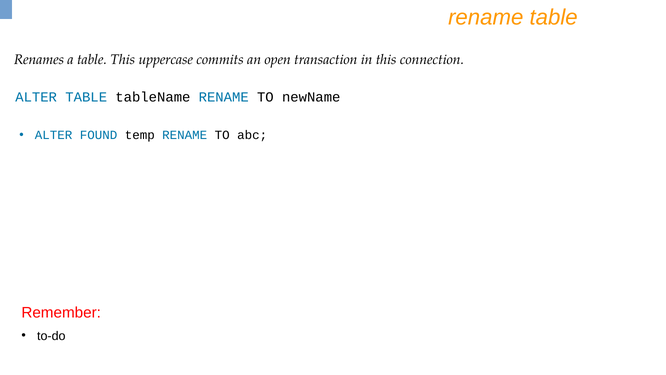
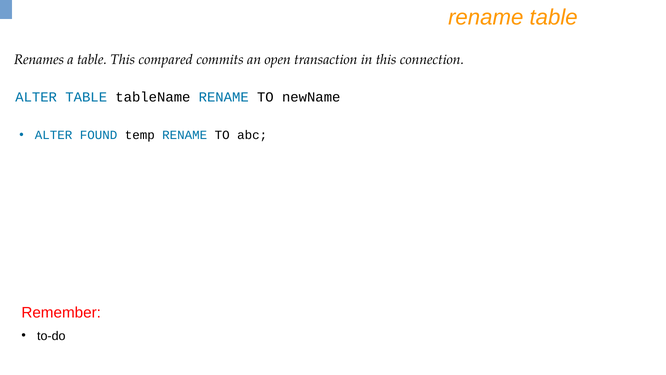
uppercase: uppercase -> compared (166, 60)
